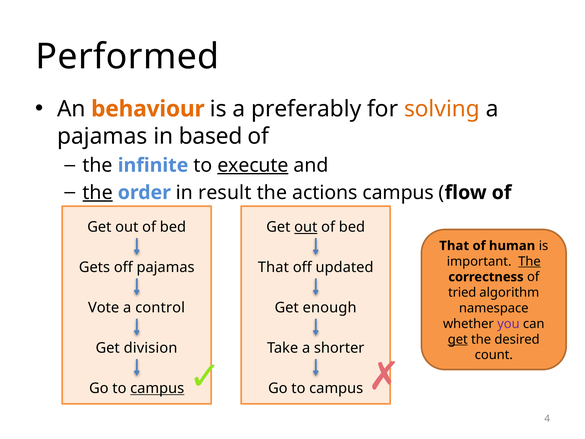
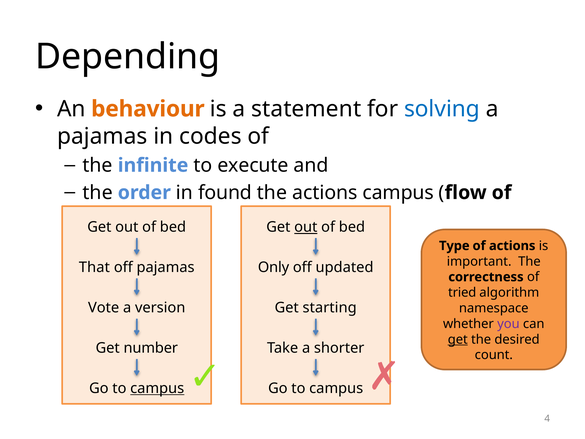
Performed: Performed -> Depending (128, 57)
preferably: preferably -> statement (306, 109)
solving colour: orange -> blue (442, 109)
based: based -> codes (210, 136)
execute underline: present -> none (253, 165)
the underline: present -> none (98, 193)
result: result -> found (225, 193)
That: That -> Type (454, 246)
of human: human -> actions (512, 246)
The underline: present -> none (529, 261)
Gets: Gets -> That (94, 267)
That: That -> Only (274, 267)
a control: control -> version (160, 308)
enough: enough -> starting (330, 308)
division: division -> number (151, 348)
